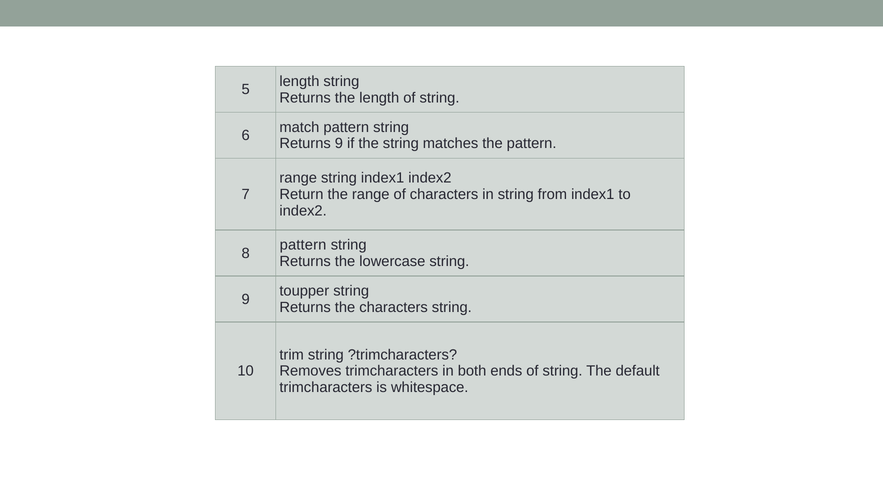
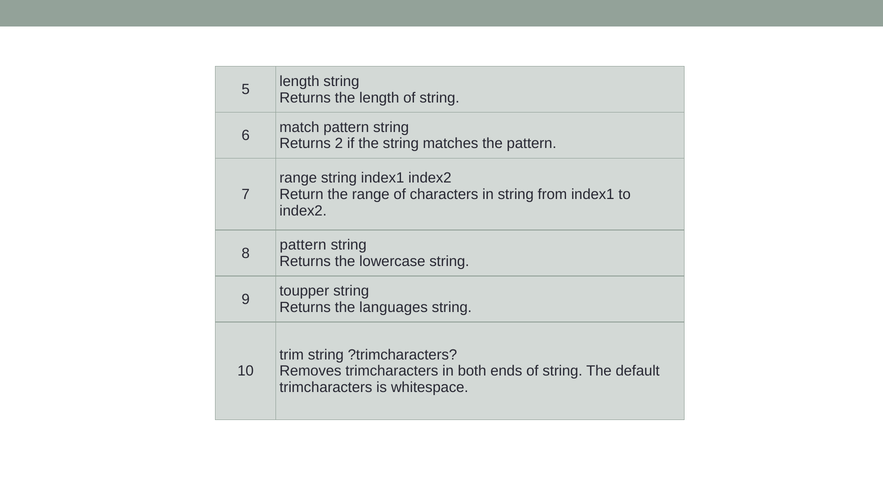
Returns 9: 9 -> 2 (339, 144)
the characters: characters -> languages (394, 307)
